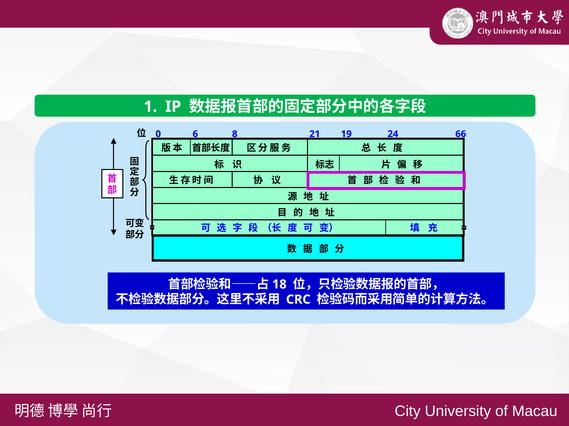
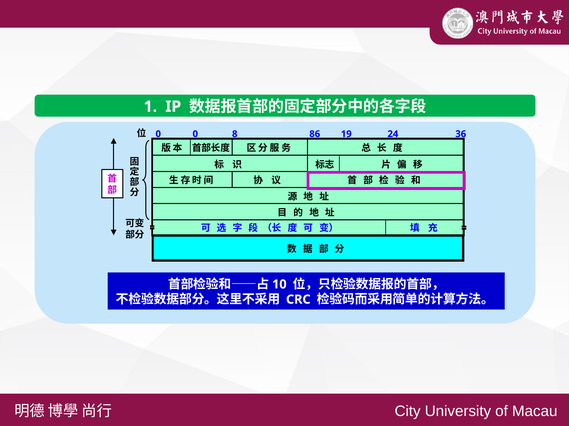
0 6: 6 -> 0 (195, 134)
21: 21 -> 86 (315, 134)
66: 66 -> 36 (461, 134)
18: 18 -> 10 (279, 285)
